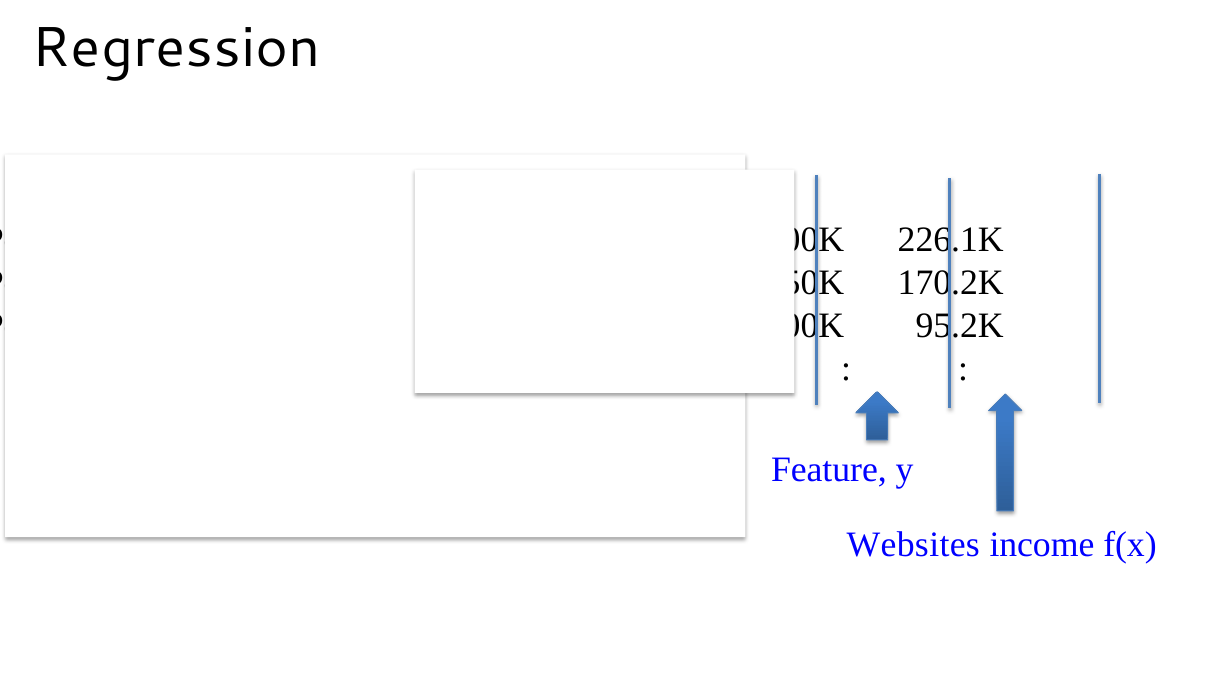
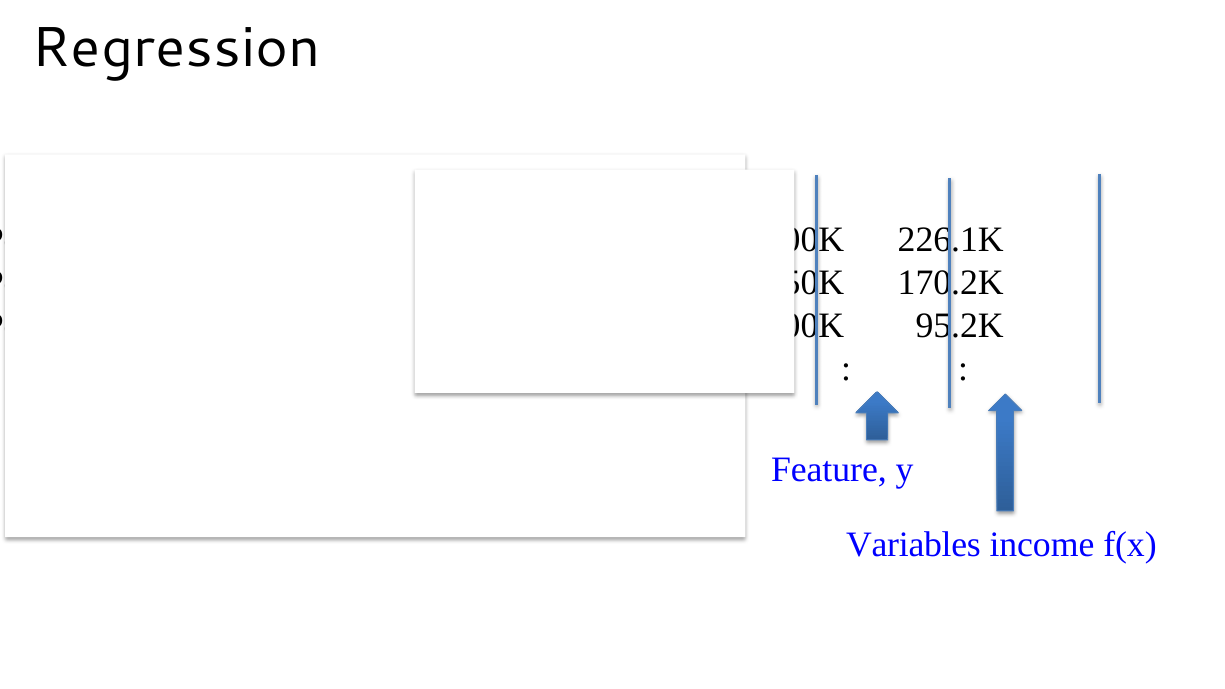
Websites: Websites -> Variables (913, 545)
